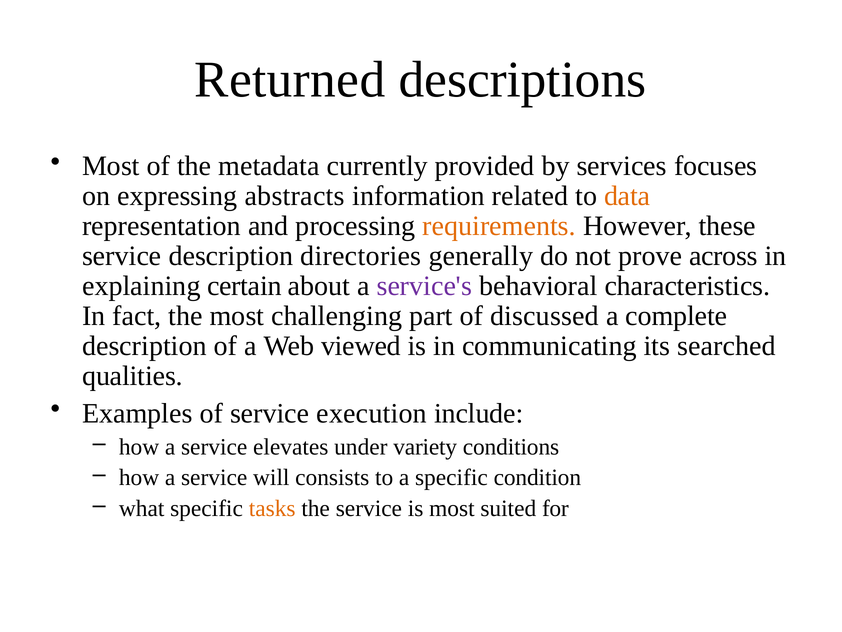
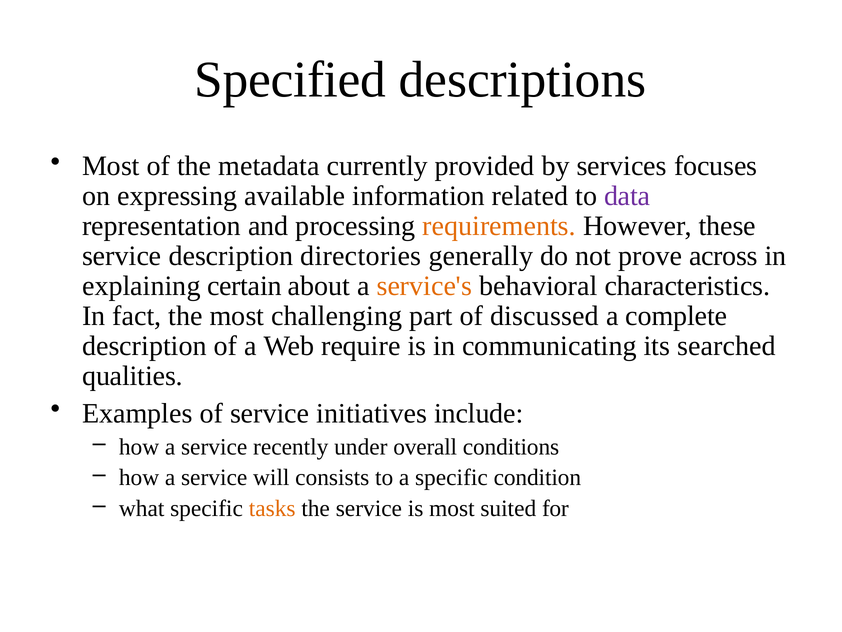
Returned: Returned -> Specified (290, 80)
abstracts: abstracts -> available (295, 196)
data colour: orange -> purple (627, 196)
service's colour: purple -> orange (424, 286)
viewed: viewed -> require (361, 346)
execution: execution -> initiatives (372, 413)
elevates: elevates -> recently (291, 446)
variety: variety -> overall (425, 446)
